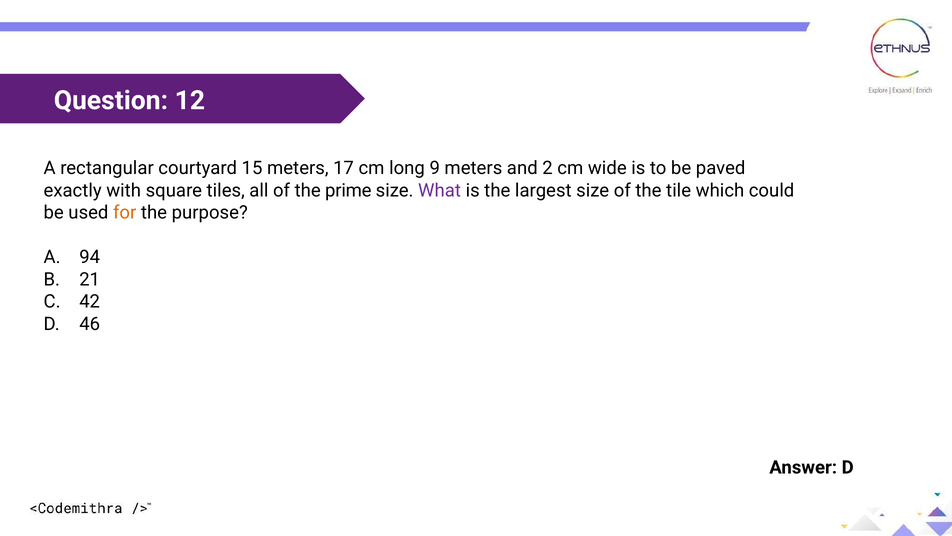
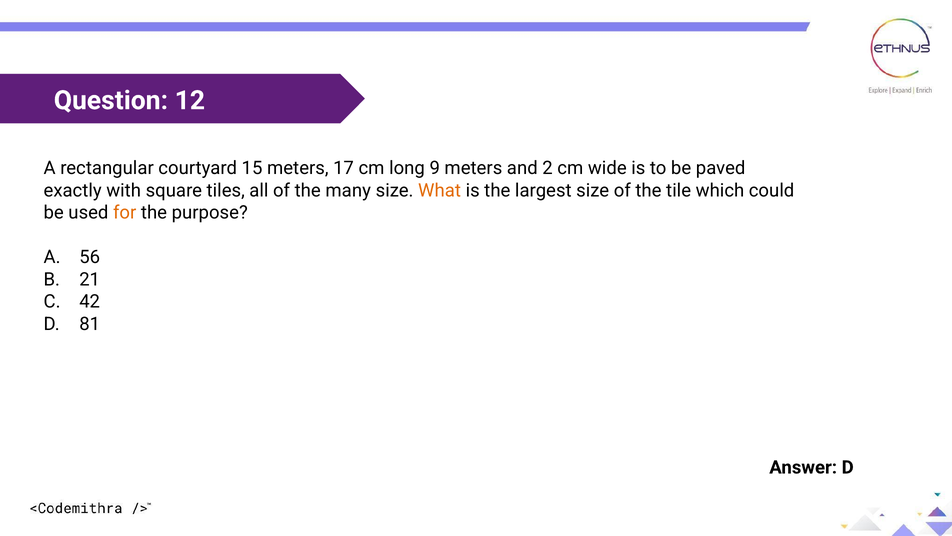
prime: prime -> many (348, 190)
What colour: purple -> orange (440, 190)
94: 94 -> 56 (90, 257)
46: 46 -> 81 (90, 324)
